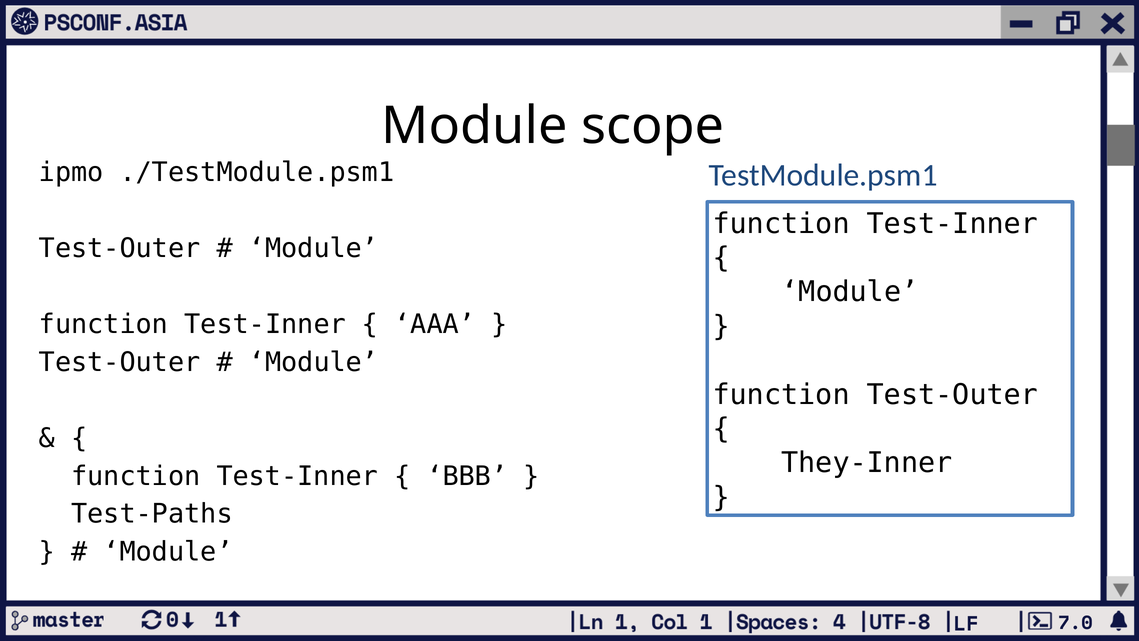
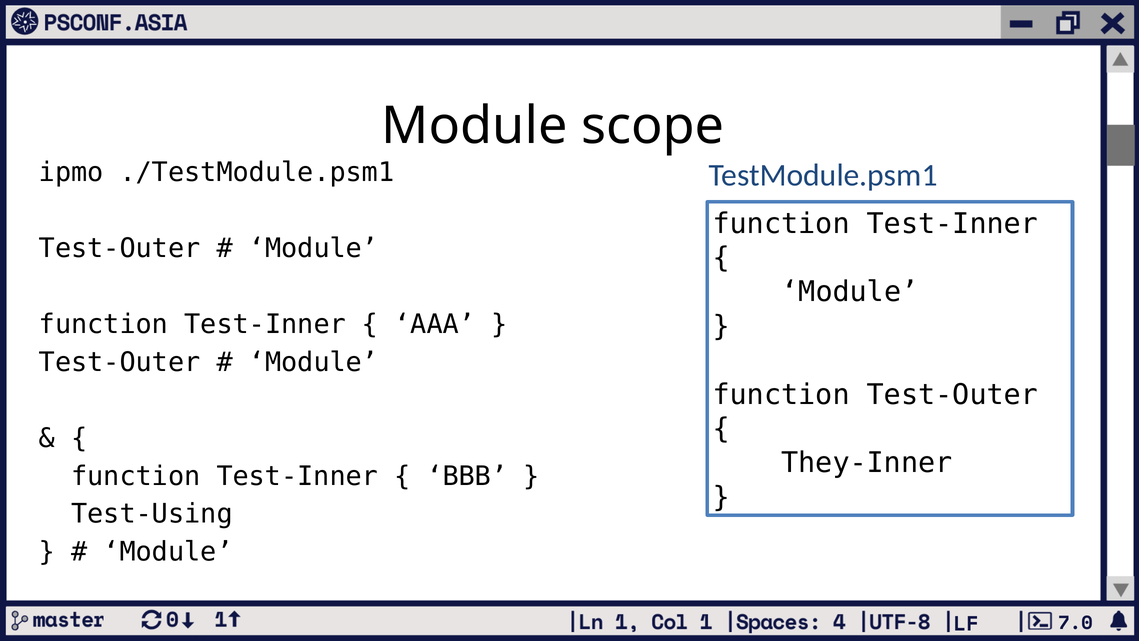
Test-Paths: Test-Paths -> Test-Using (152, 514)
